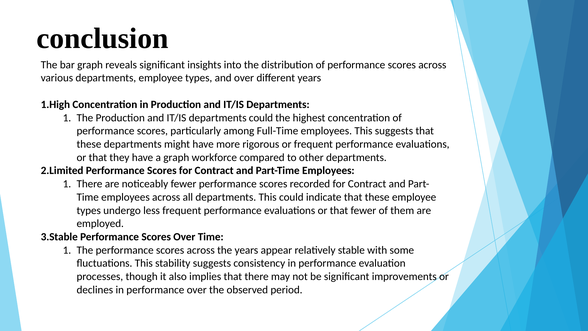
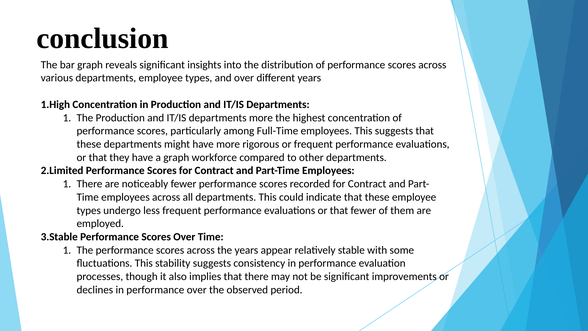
departments could: could -> more (261, 118)
